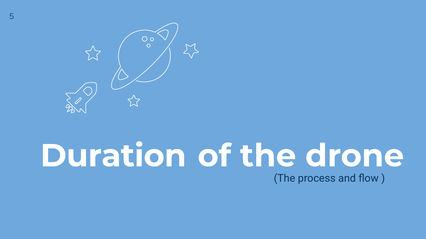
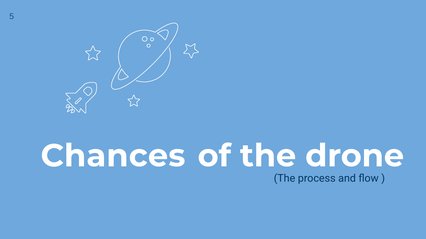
Duration: Duration -> Chances (113, 156)
